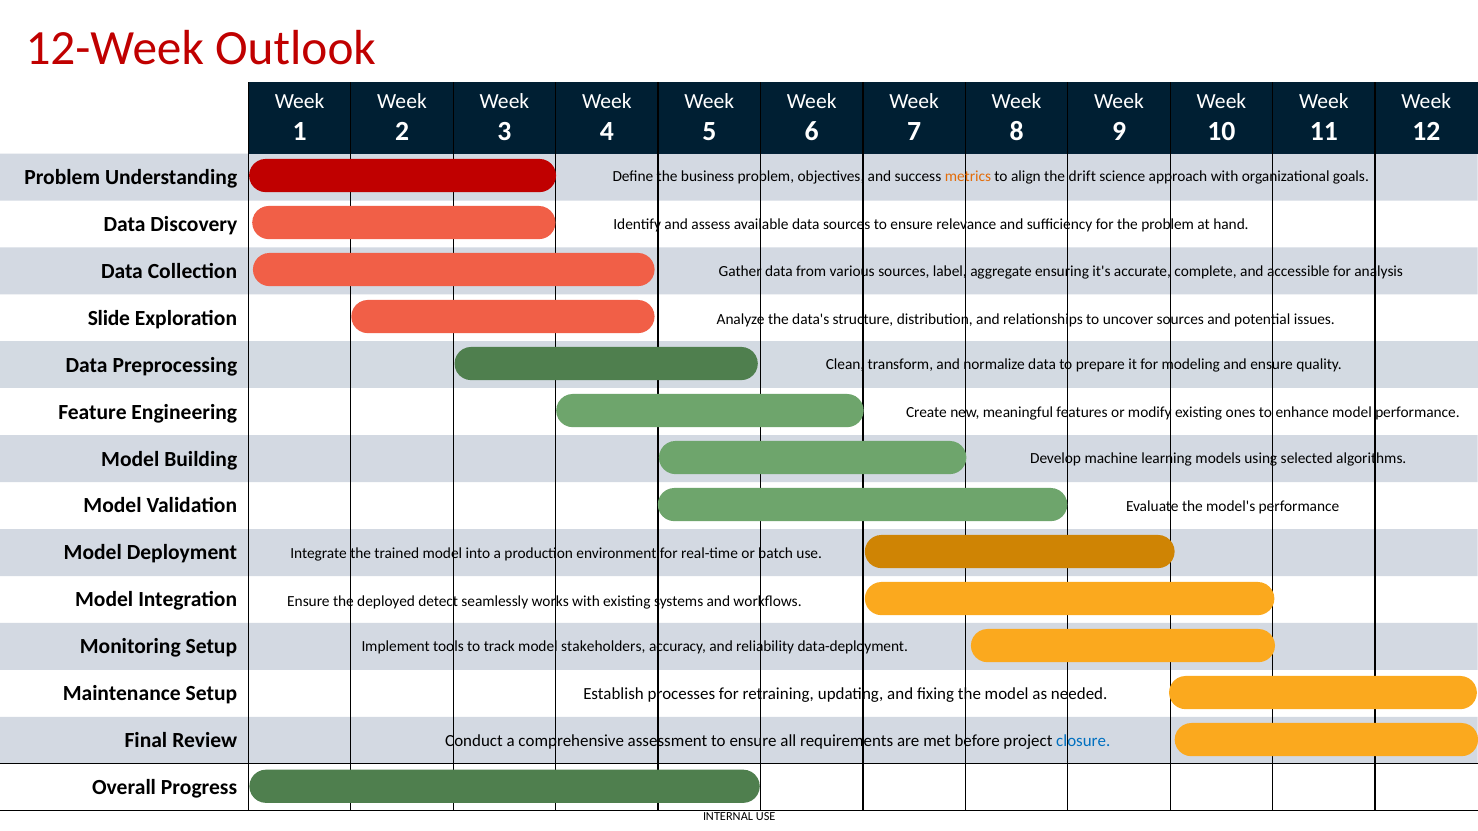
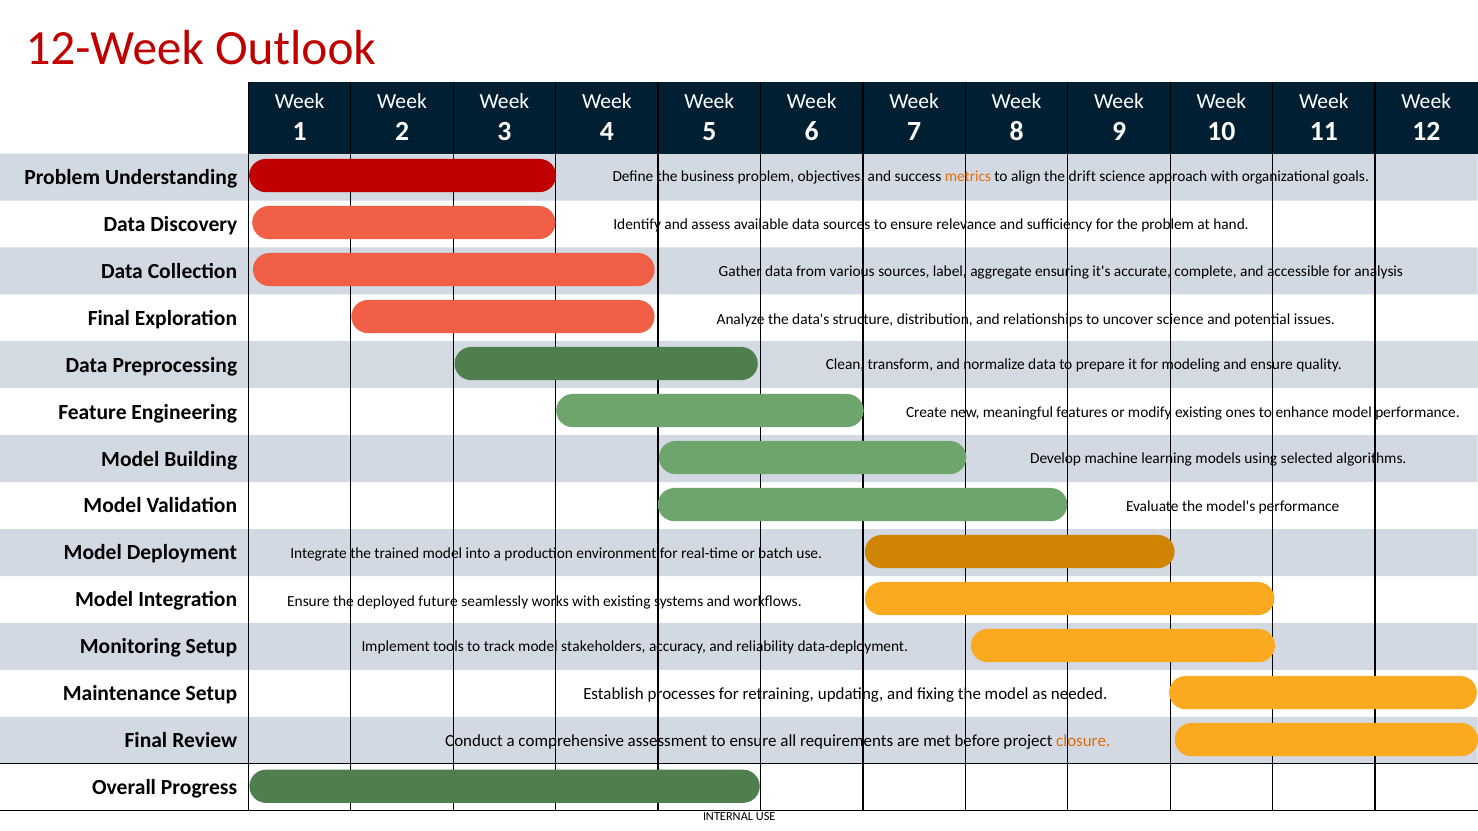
Slide: Slide -> Final (109, 318)
uncover sources: sources -> science (1180, 319)
detect: detect -> future (438, 602)
closure colour: blue -> orange (1083, 742)
